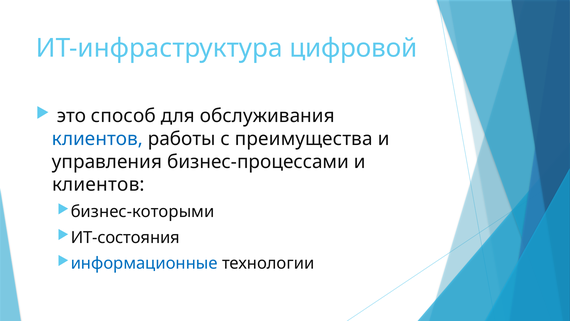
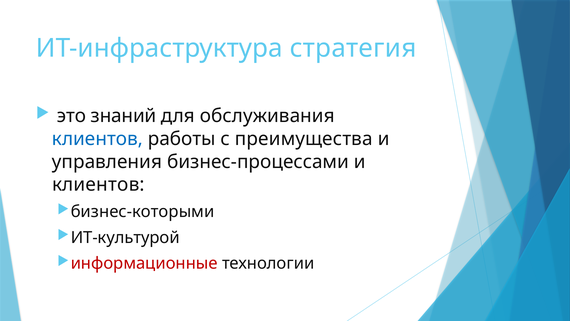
цифровой: цифровой -> стратегия (353, 48)
способ: способ -> знаний (124, 116)
ИТ-состояния: ИТ-состояния -> ИТ-культурой (125, 237)
информационные colour: blue -> red (144, 263)
